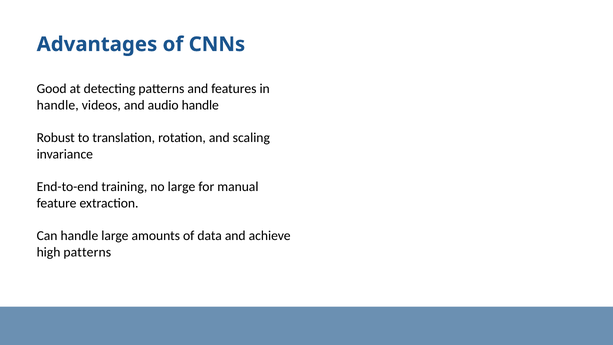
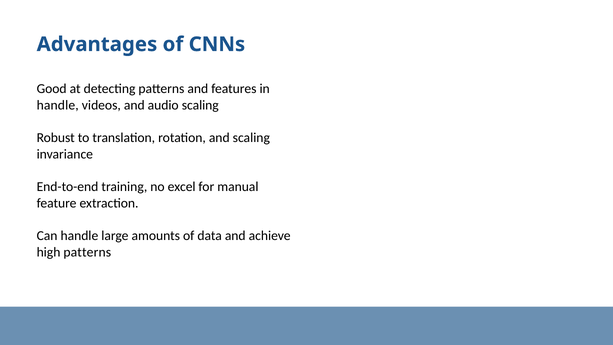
audio handle: handle -> scaling (200, 105)
no large: large -> excel (182, 187)
